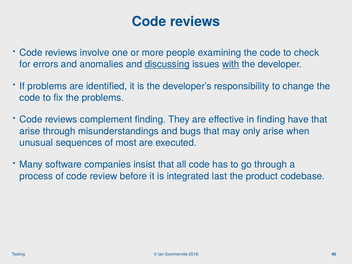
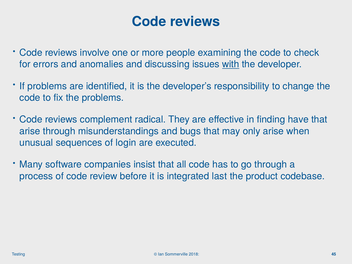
discussing underline: present -> none (167, 64)
complement finding: finding -> radical (150, 120)
most: most -> login (126, 143)
